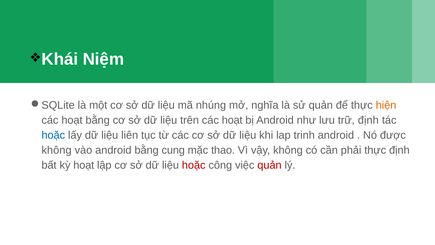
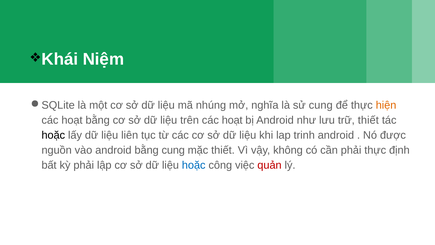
sử quản: quản -> cung (321, 105)
trữ định: định -> thiết (368, 120)
hoặc colour: blue -> black (53, 135)
không: không -> nguồn (57, 150)
mặc thao: thao -> thiết (223, 150)
kỳ hoạt: hoạt -> phải (84, 165)
hoặc colour: red -> blue (194, 165)
